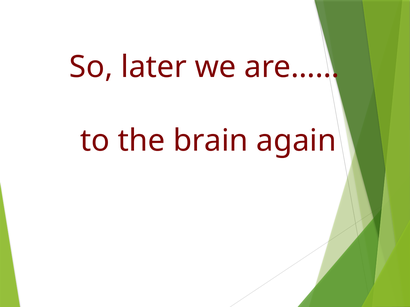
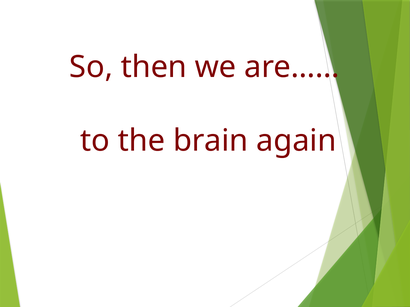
later: later -> then (154, 67)
